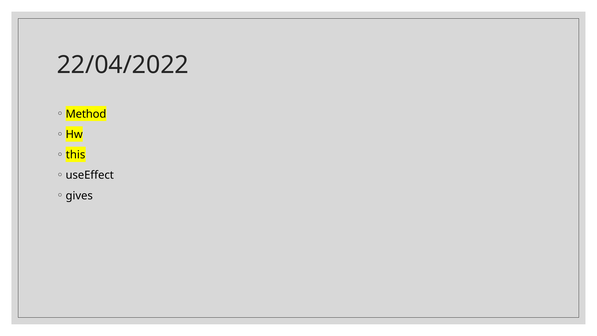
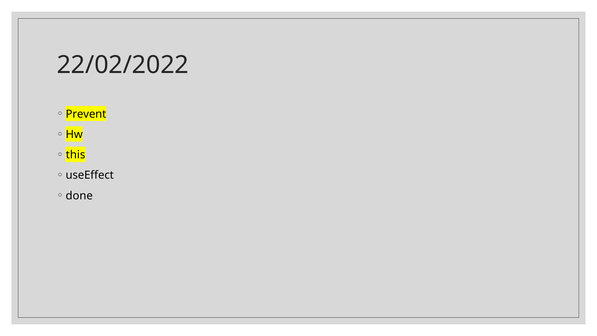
22/04/2022: 22/04/2022 -> 22/02/2022 (123, 65)
Method: Method -> Prevent (86, 114)
gives: gives -> done (79, 196)
